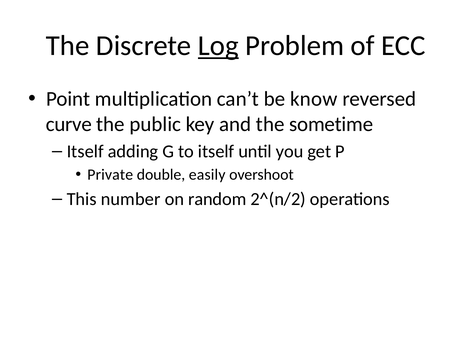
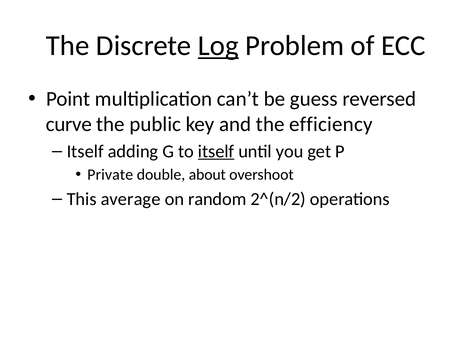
know: know -> guess (314, 99)
sometime: sometime -> efficiency (331, 124)
itself underline: none -> present (216, 151)
easily: easily -> about (207, 175)
number: number -> average (131, 199)
